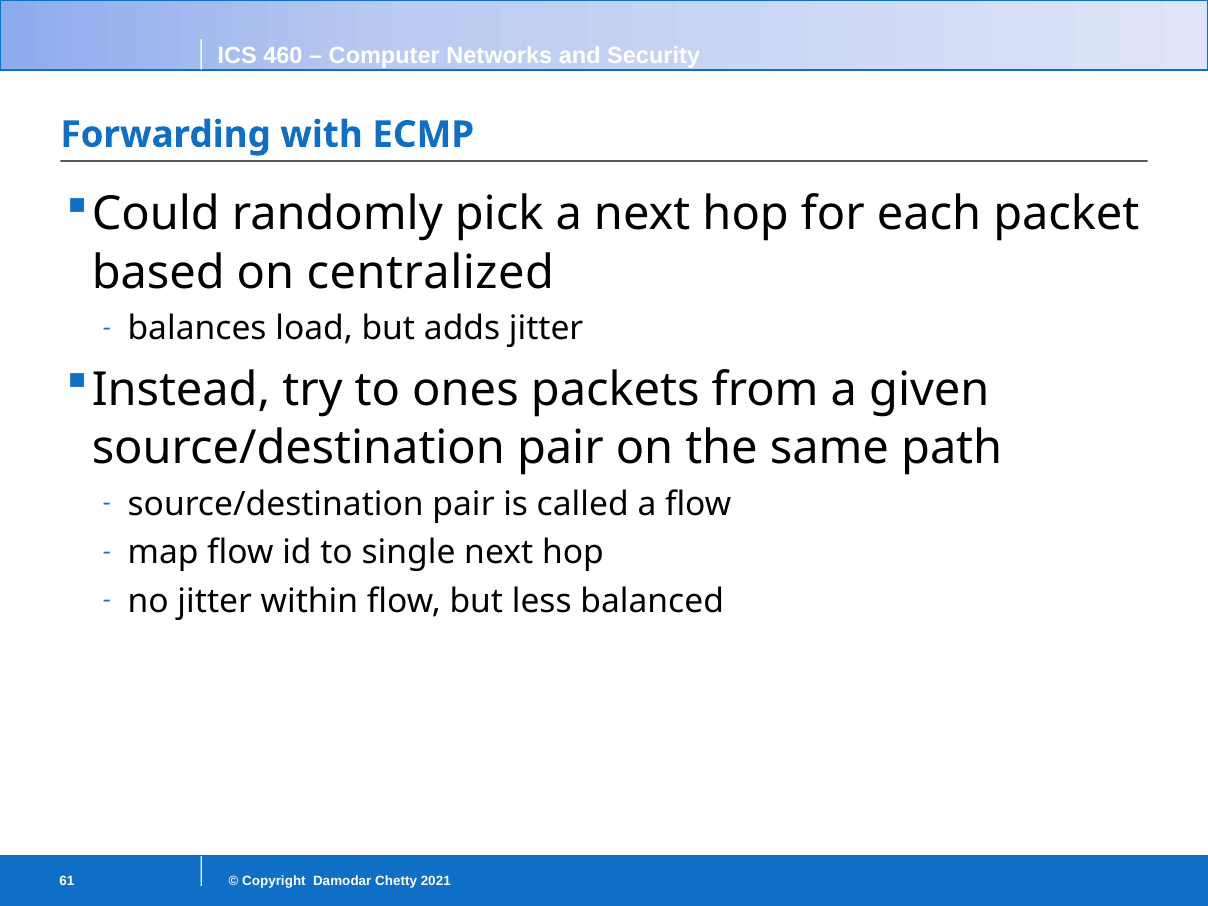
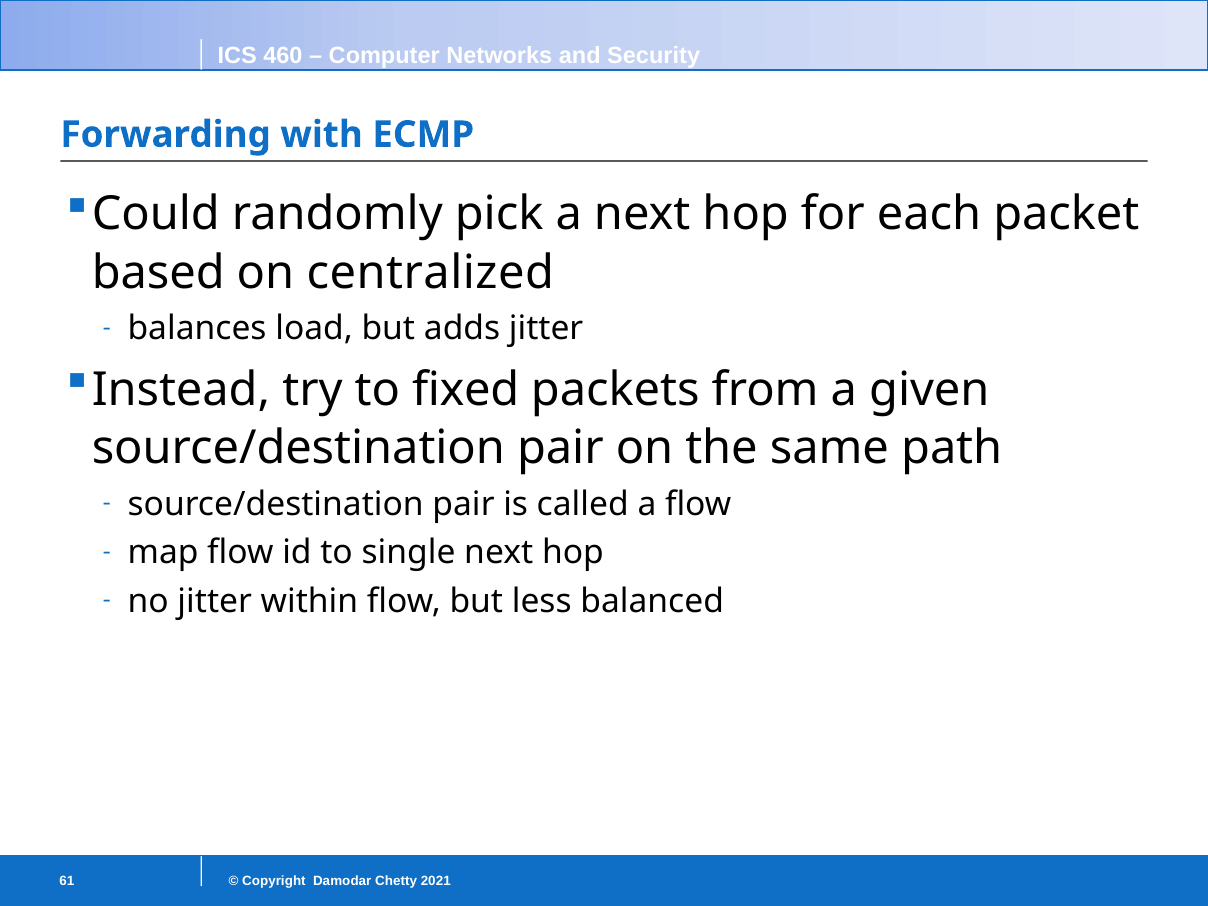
ones: ones -> fixed (466, 390)
